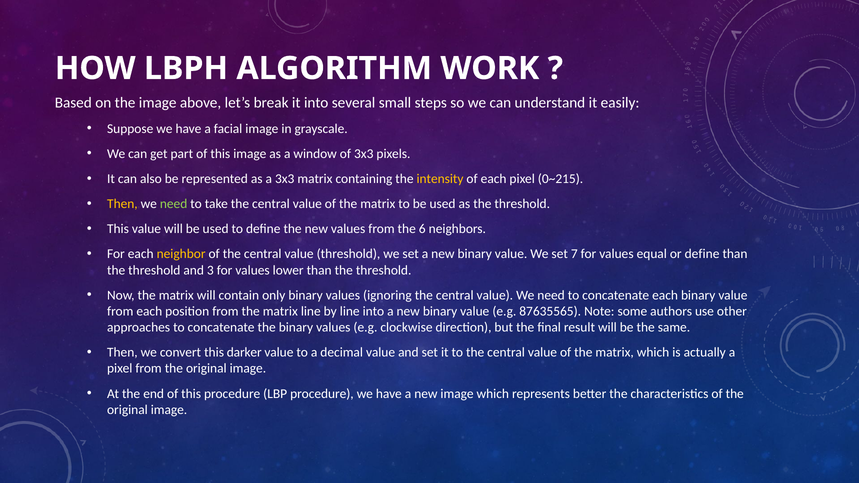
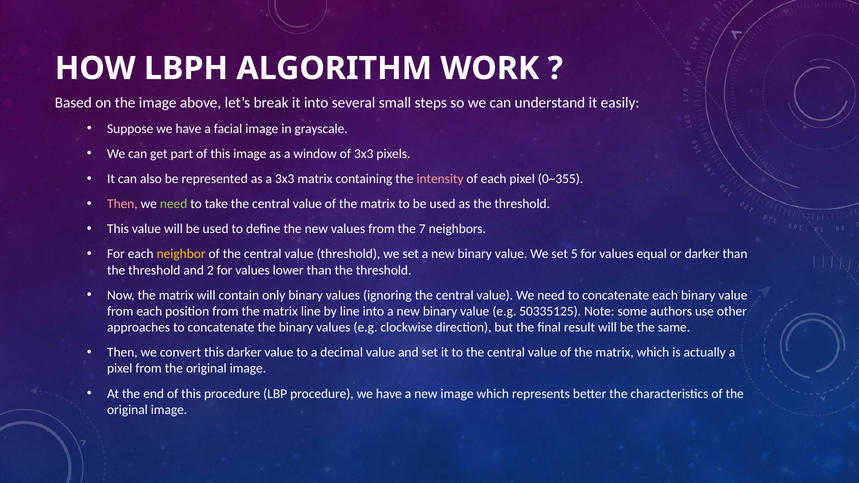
intensity colour: yellow -> pink (440, 179)
0~215: 0~215 -> 0~355 (561, 179)
Then colour: yellow -> pink (122, 204)
6: 6 -> 7 (422, 229)
7: 7 -> 5 (574, 254)
or define: define -> darker (702, 254)
3: 3 -> 2 (210, 270)
87635565: 87635565 -> 50335125 (550, 311)
